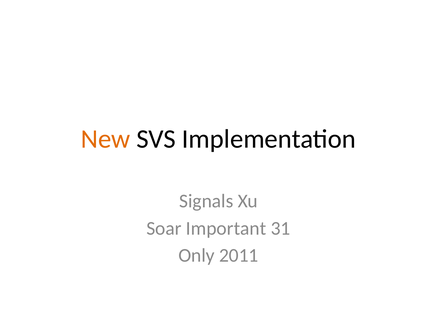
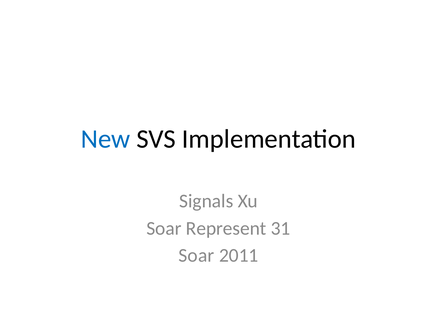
New colour: orange -> blue (106, 139)
Important: Important -> Represent (226, 228)
Only: Only -> Soar (196, 255)
